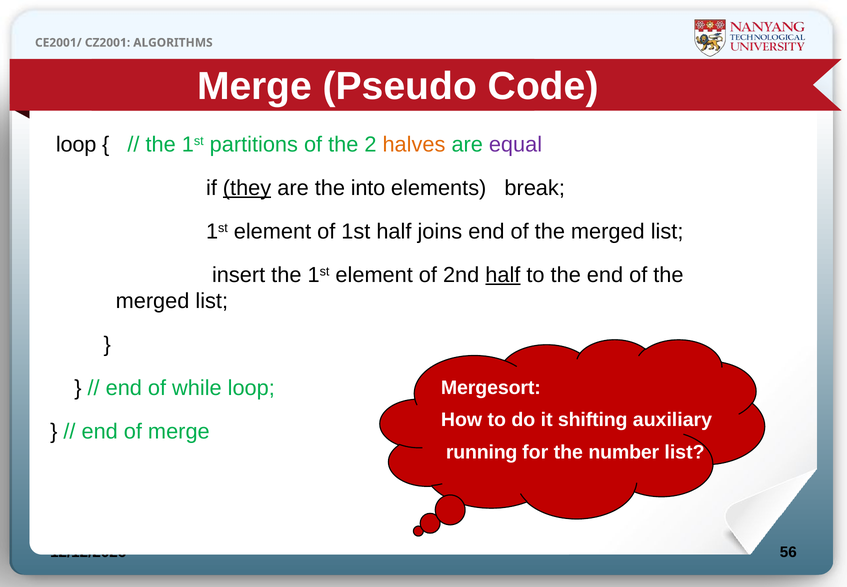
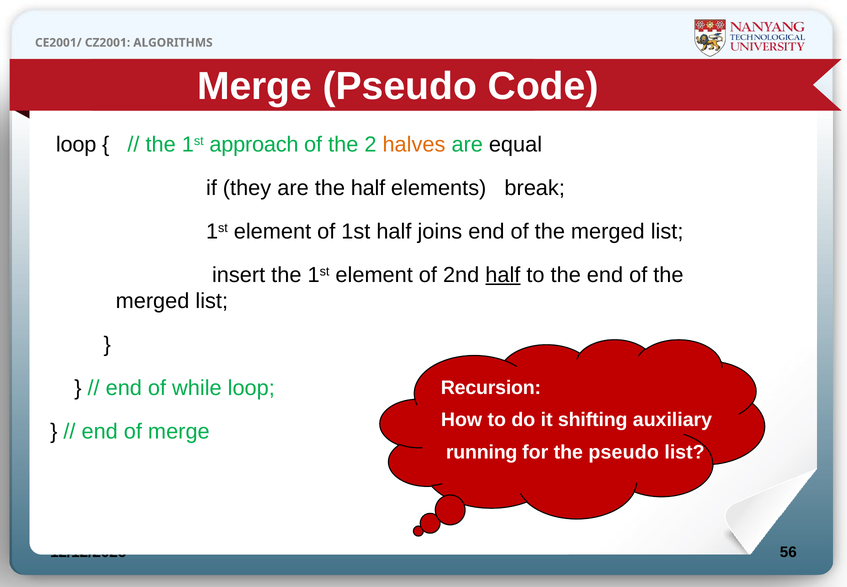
partitions: partitions -> approach (254, 144)
equal colour: purple -> black (516, 144)
they underline: present -> none (247, 188)
the into: into -> half (368, 188)
Mergesort: Mergesort -> Recursion (491, 388)
the number: number -> pseudo (624, 452)
